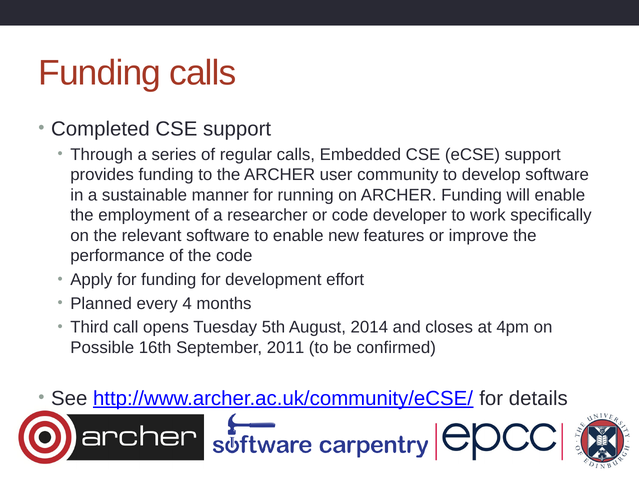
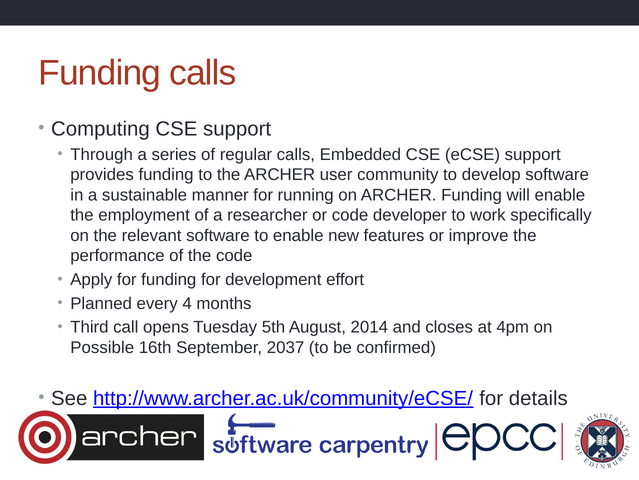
Completed: Completed -> Computing (100, 129)
2011: 2011 -> 2037 (286, 347)
